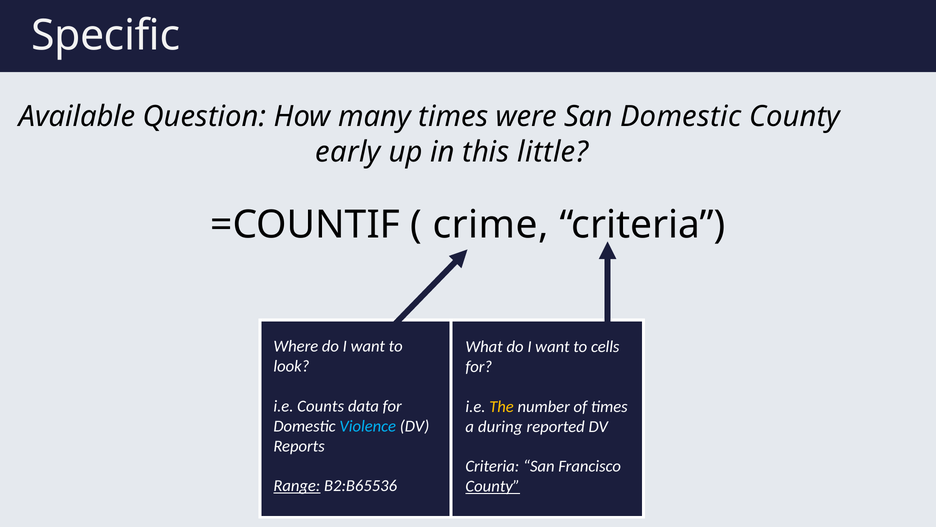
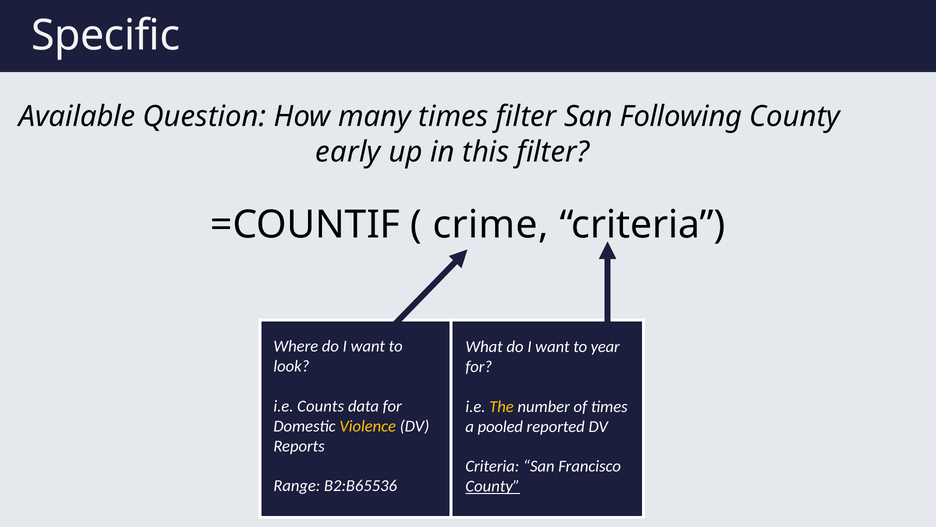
times were: were -> filter (526, 117)
San Domestic: Domestic -> Following (681, 117)
this little: little -> filter (553, 152)
cells: cells -> year (605, 347)
Violence colour: light blue -> yellow (368, 426)
during: during -> pooled (500, 426)
Range underline: present -> none (297, 485)
